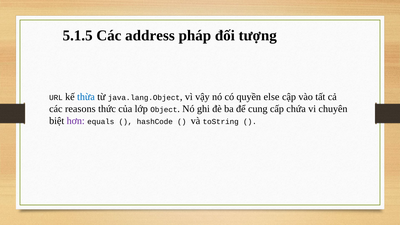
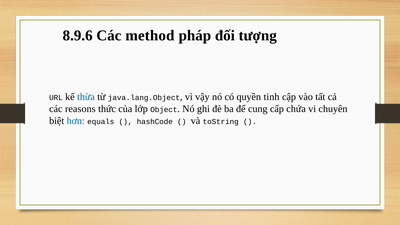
5.1.5: 5.1.5 -> 8.9.6 (78, 36)
address: address -> method (150, 36)
else: else -> tinh (272, 97)
hơn colour: purple -> blue (76, 121)
